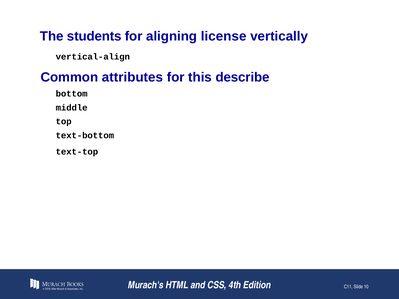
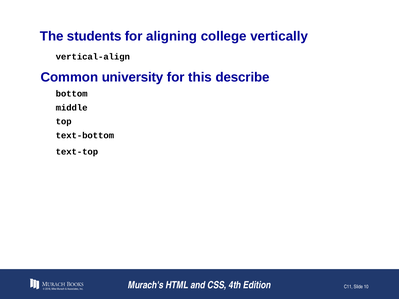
license: license -> college (224, 36)
attributes: attributes -> university (133, 77)
